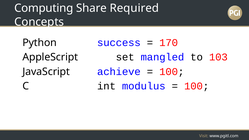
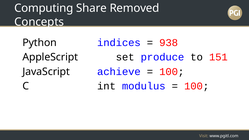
Required: Required -> Removed (134, 8)
success: success -> indices (119, 43)
170: 170 -> 938 (169, 43)
mangled: mangled -> produce (162, 57)
103: 103 -> 151 (218, 57)
